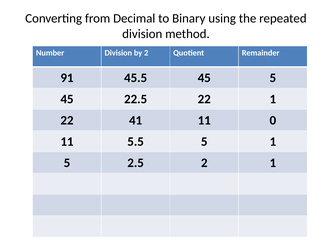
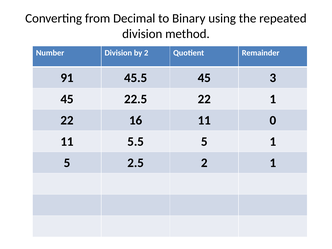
45 5: 5 -> 3 (273, 78)
41: 41 -> 16 (136, 120)
